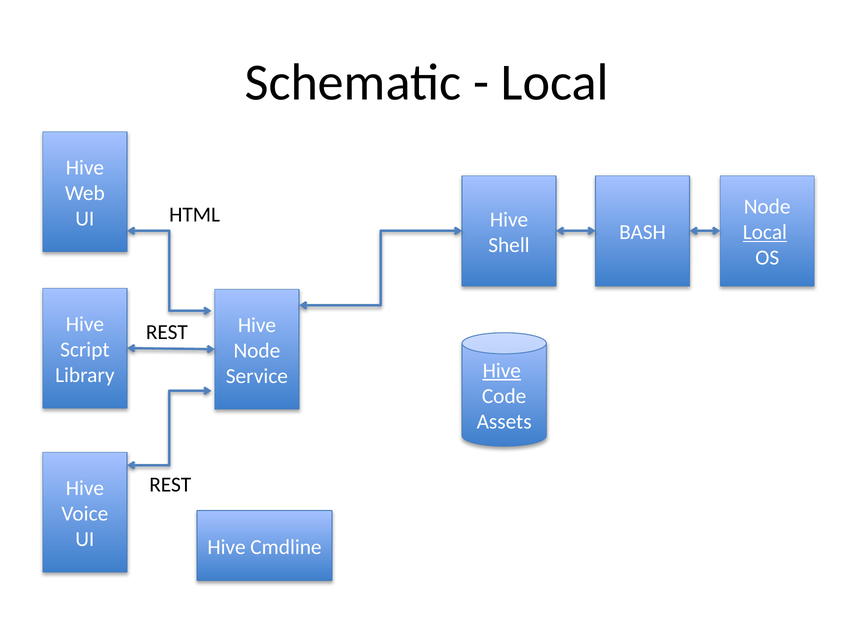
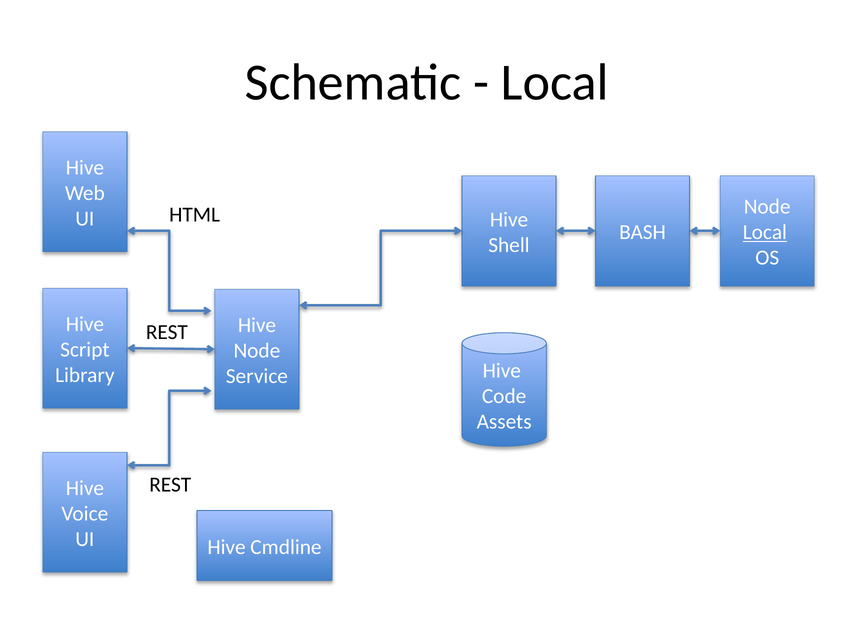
Hive underline: present -> none (502, 370)
